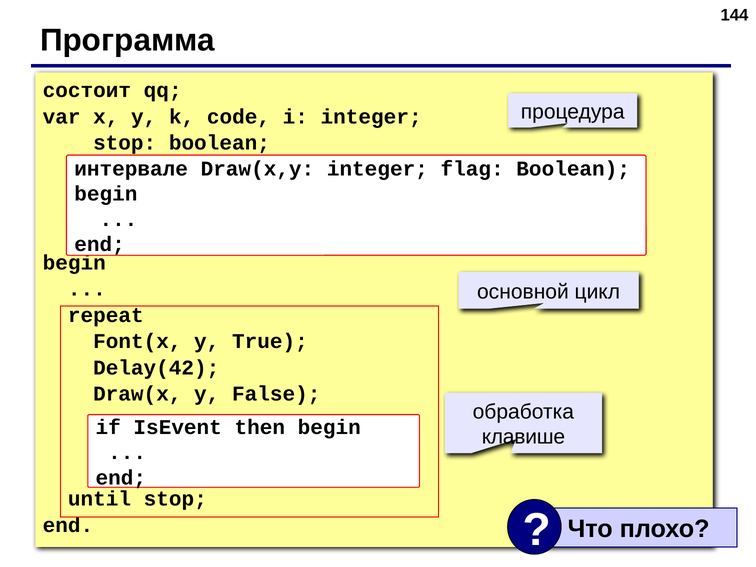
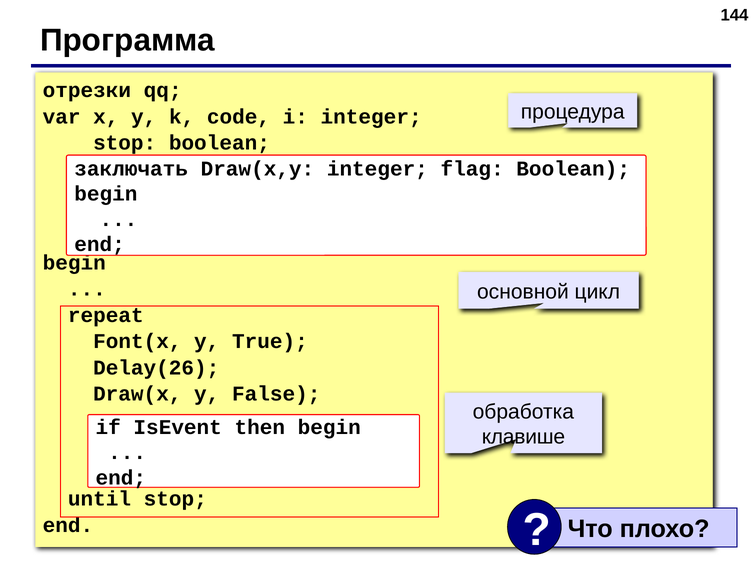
состоит: состоит -> отрезки (87, 90)
интервале: интервале -> заключать (131, 169)
Delay(42: Delay(42 -> Delay(26 (156, 368)
